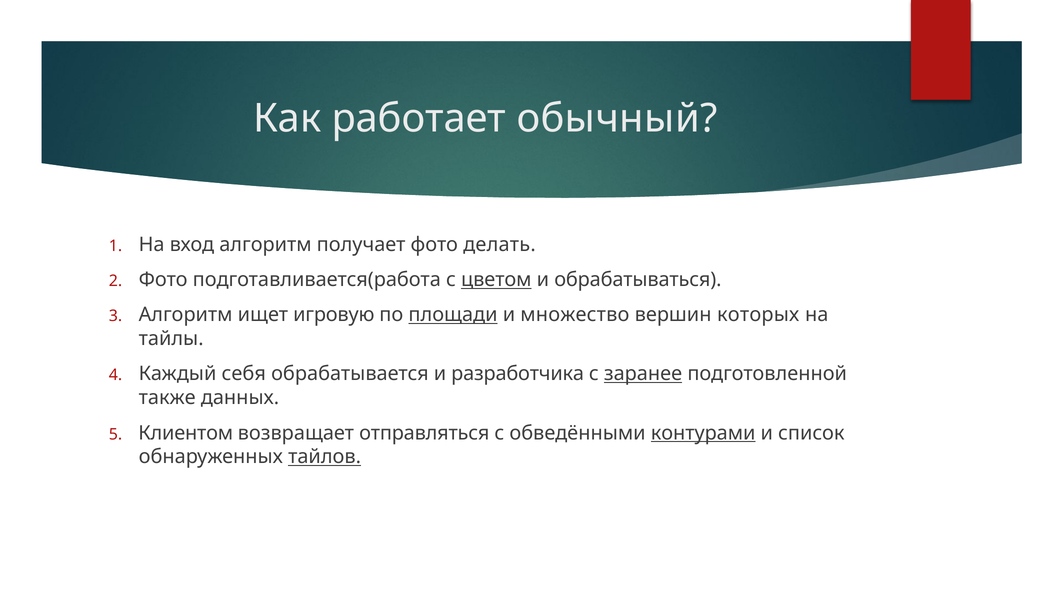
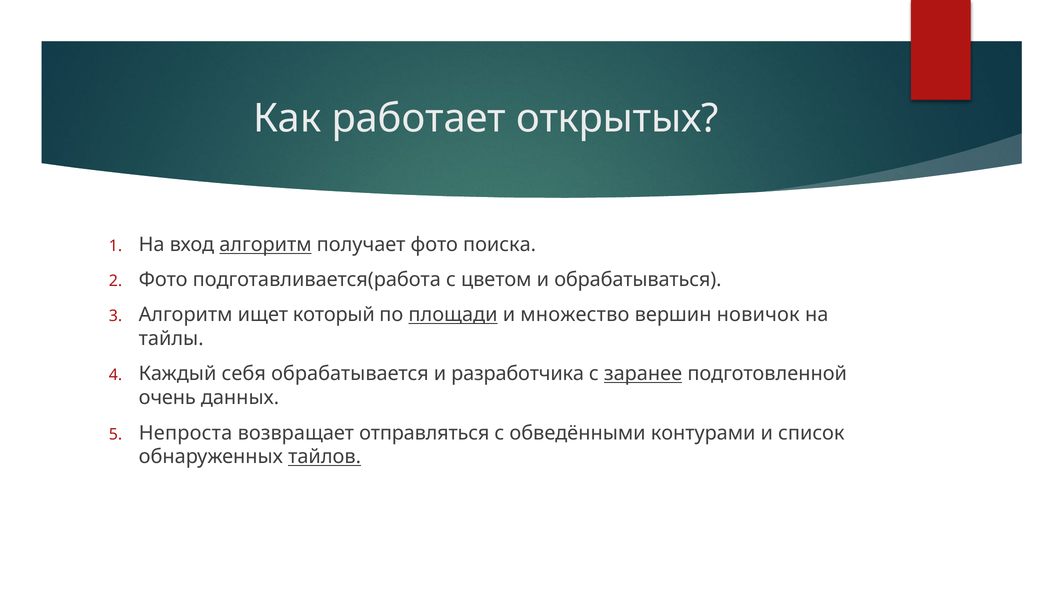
обычный: обычный -> открытых (617, 119)
алгоритм underline: none -> present (265, 245)
делать: делать -> поиска (500, 245)
цветом underline: present -> none (496, 280)
игровую: игровую -> который (334, 315)
которых: которых -> новичок (758, 315)
также: также -> очень (167, 398)
Клиентом: Клиентом -> Непроста (186, 433)
контурами underline: present -> none (703, 433)
